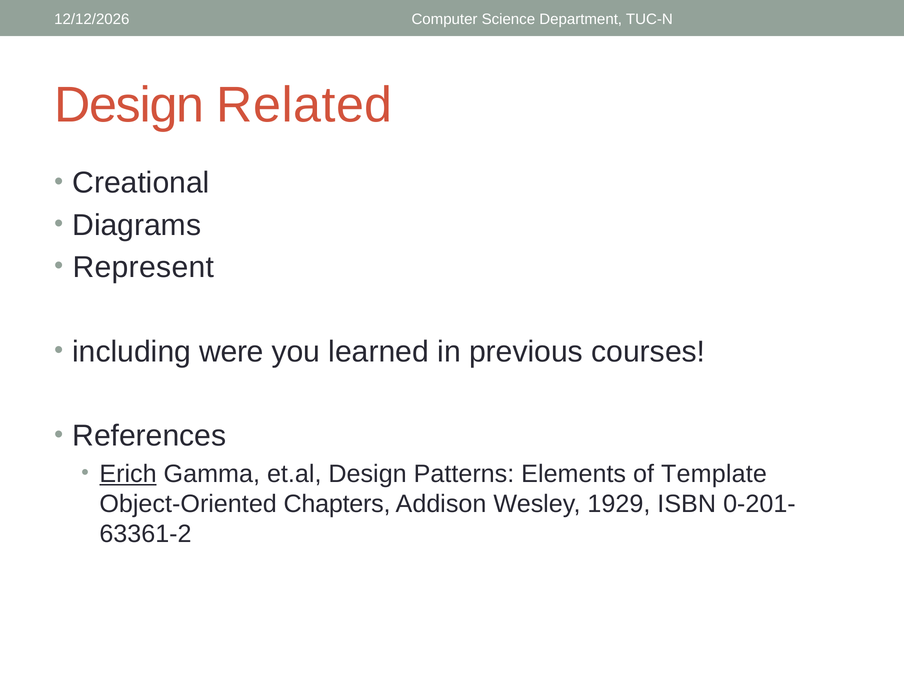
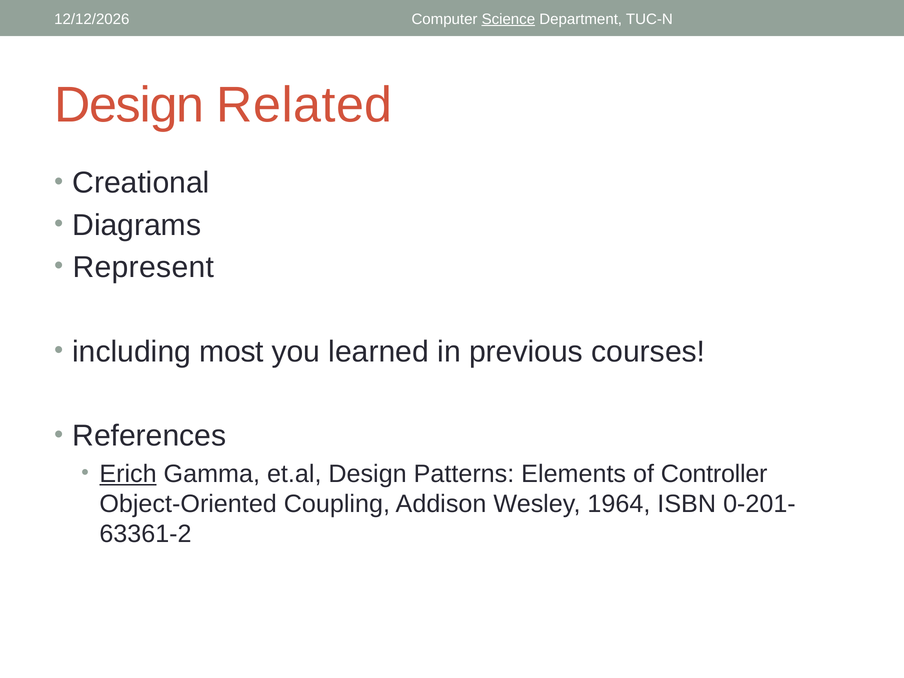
Science underline: none -> present (508, 19)
were: were -> most (231, 352)
Template: Template -> Controller (714, 474)
Chapters: Chapters -> Coupling (337, 504)
1929: 1929 -> 1964 (619, 504)
